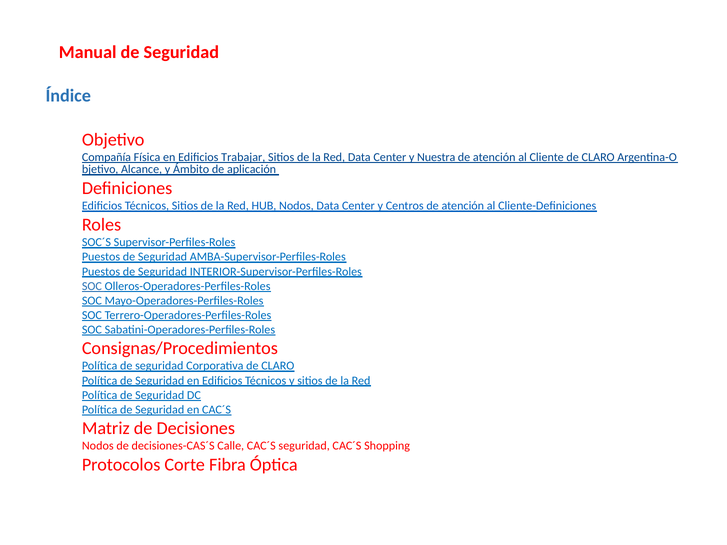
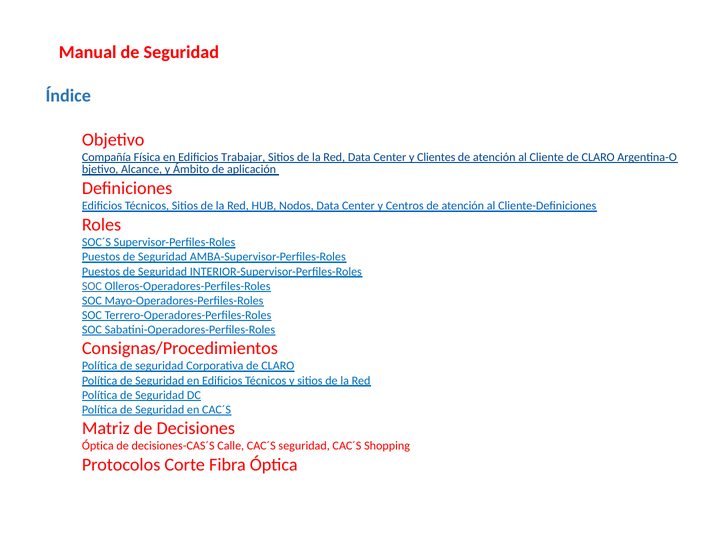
Nuestra: Nuestra -> Clientes (436, 157)
Nodos: Nodos -> Óptica (98, 446)
